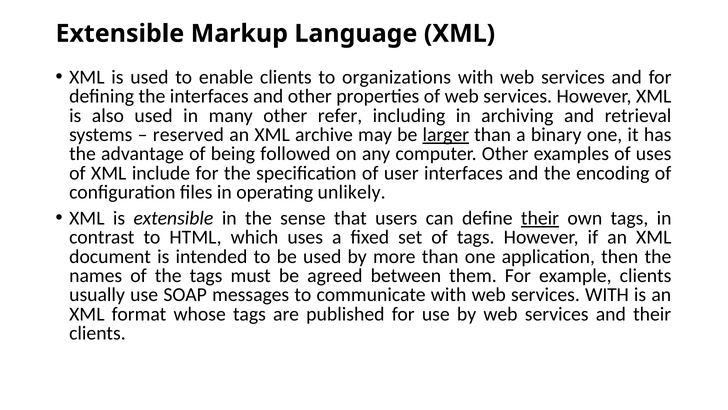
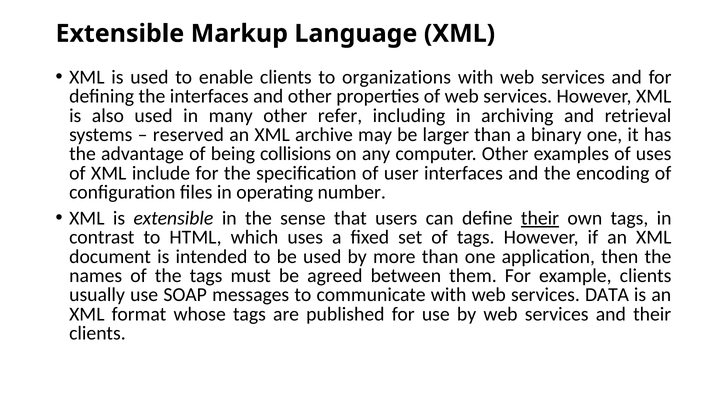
larger underline: present -> none (446, 135)
followed: followed -> collisions (296, 154)
unlikely: unlikely -> number (352, 192)
services WITH: WITH -> DATA (607, 295)
